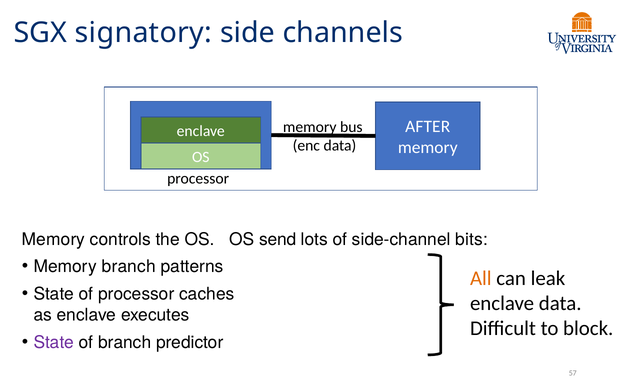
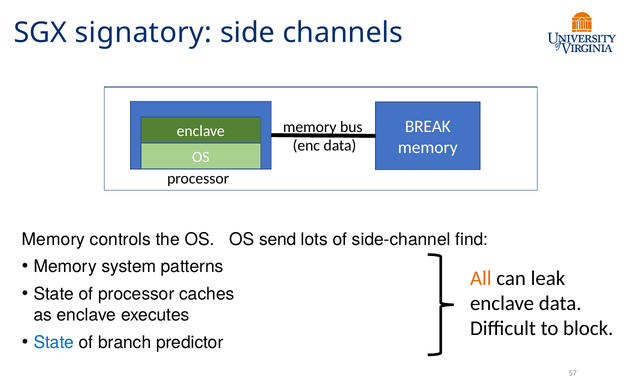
AFTER: AFTER -> BREAK (428, 127)
bits: bits -> find (472, 240)
Memory branch: branch -> system (129, 267)
State colour: purple -> blue (54, 343)
